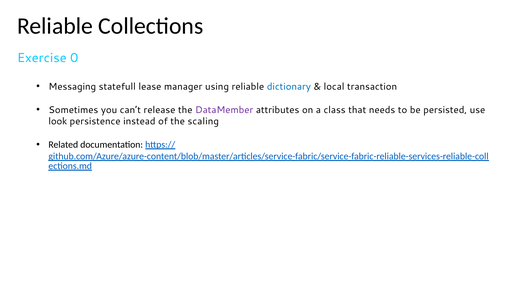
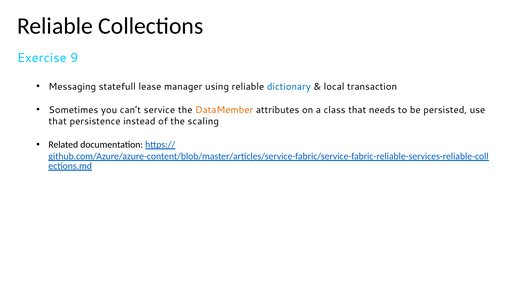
0: 0 -> 9 (74, 58)
release: release -> service (159, 110)
DataMember colour: purple -> orange (224, 110)
look: look -> that (58, 122)
